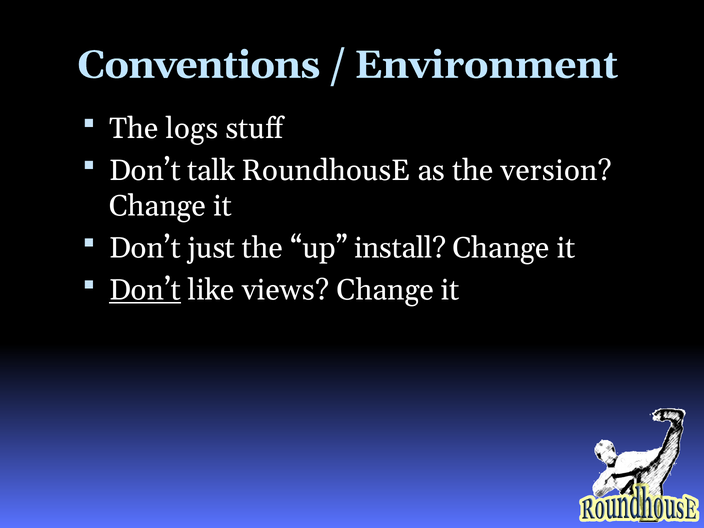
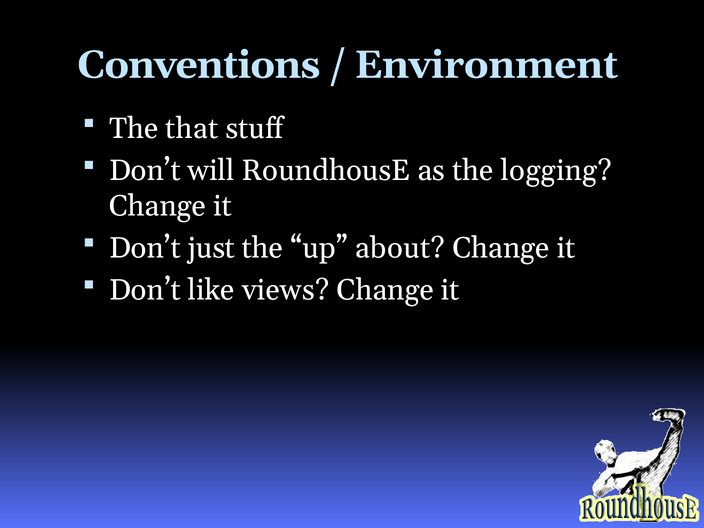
logs: logs -> that (192, 129)
talk: talk -> will (211, 171)
version: version -> logging (556, 171)
install: install -> about (400, 248)
Don’t underline: present -> none (145, 290)
